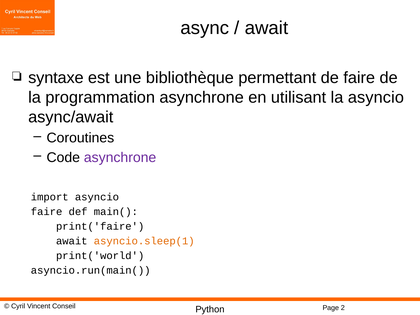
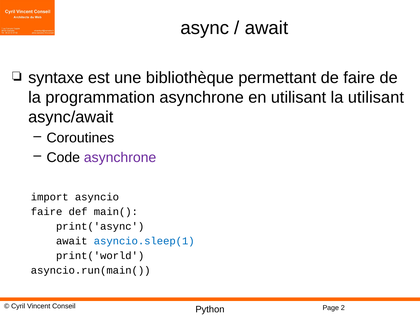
la asyncio: asyncio -> utilisant (376, 98)
print('faire: print('faire -> print('async (100, 226)
asyncio.sleep(1 colour: orange -> blue (144, 241)
